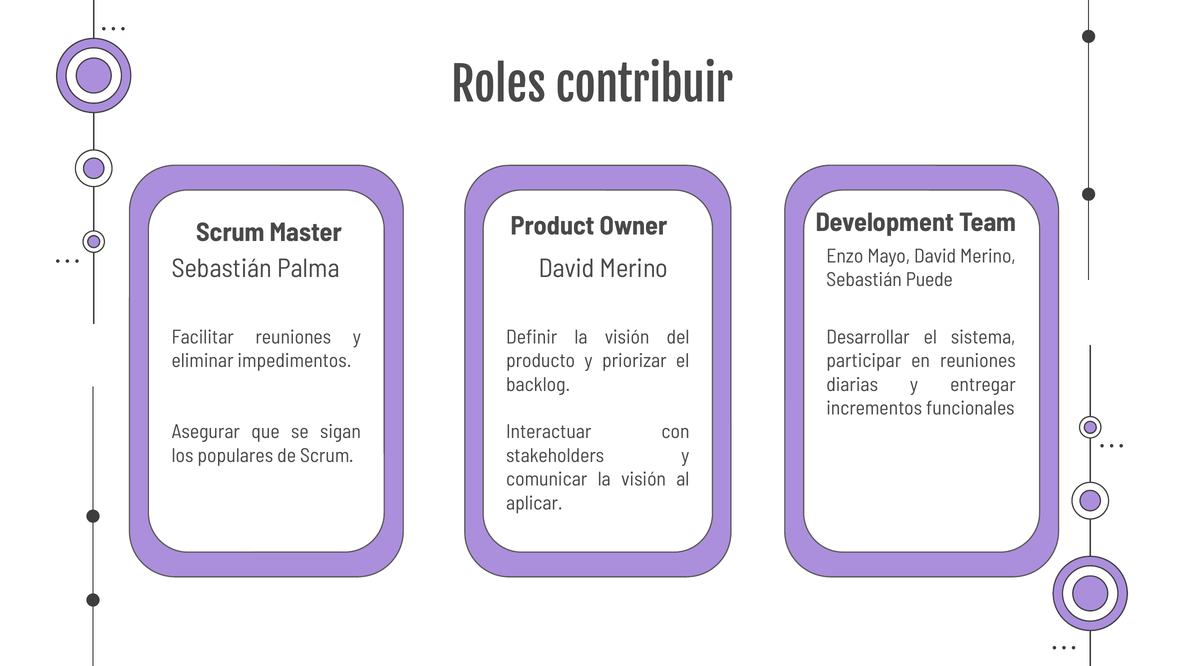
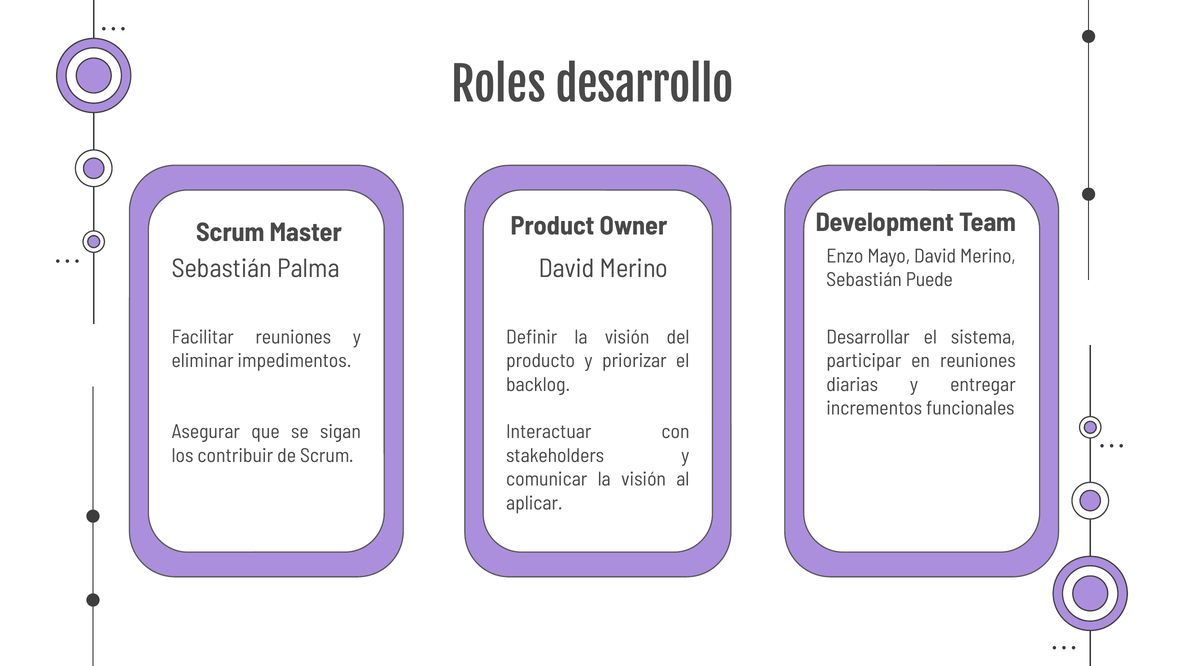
contribuir: contribuir -> desarrollo (645, 87)
populares: populares -> contribuir (235, 456)
